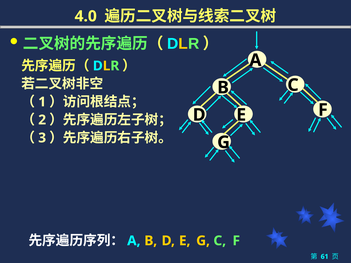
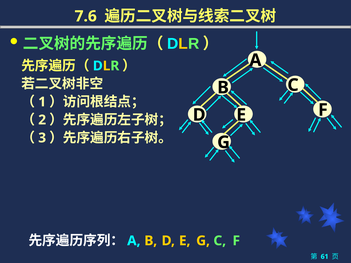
4.0: 4.0 -> 7.6 (86, 16)
